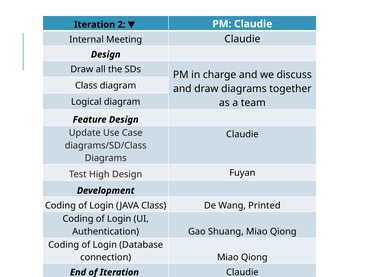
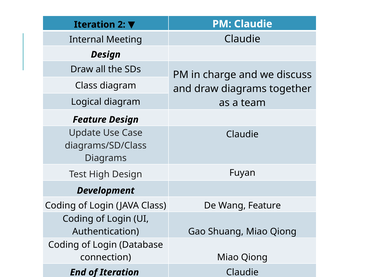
Wang Printed: Printed -> Feature (264, 206)
